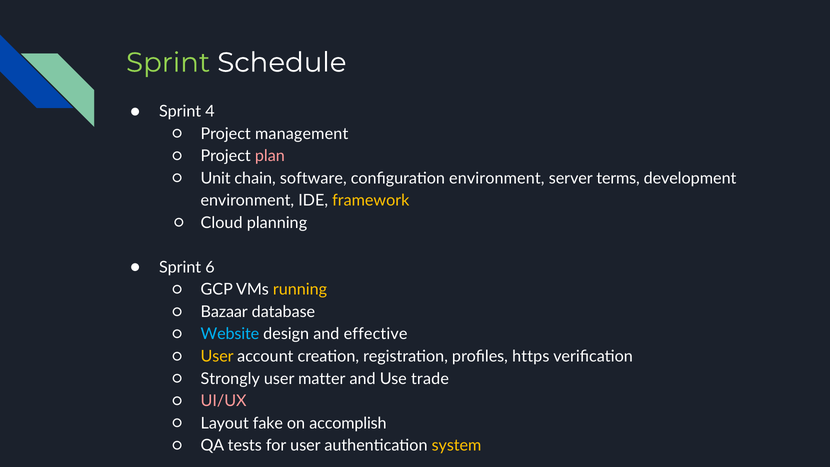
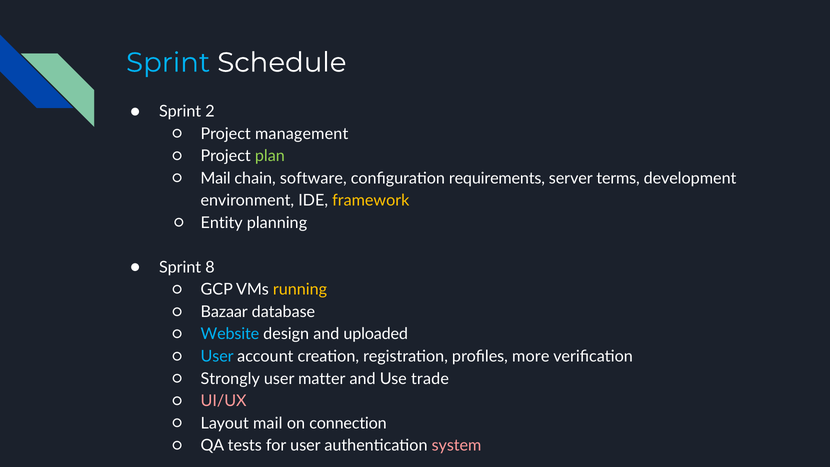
Sprint colour: light green -> light blue (168, 63)
4: 4 -> 2 (210, 112)
plan colour: pink -> light green (270, 156)
Unit: Unit -> Mail (216, 178)
configuration environment: environment -> requirements (497, 178)
Cloud: Cloud -> Entity (222, 223)
6: 6 -> 8 (210, 267)
effective: effective -> uploaded (376, 334)
User colour: yellow -> light blue (217, 356)
https: https -> more (531, 356)
Layout fake: fake -> mail (268, 423)
accomplish: accomplish -> connection (348, 423)
system colour: yellow -> pink (457, 445)
